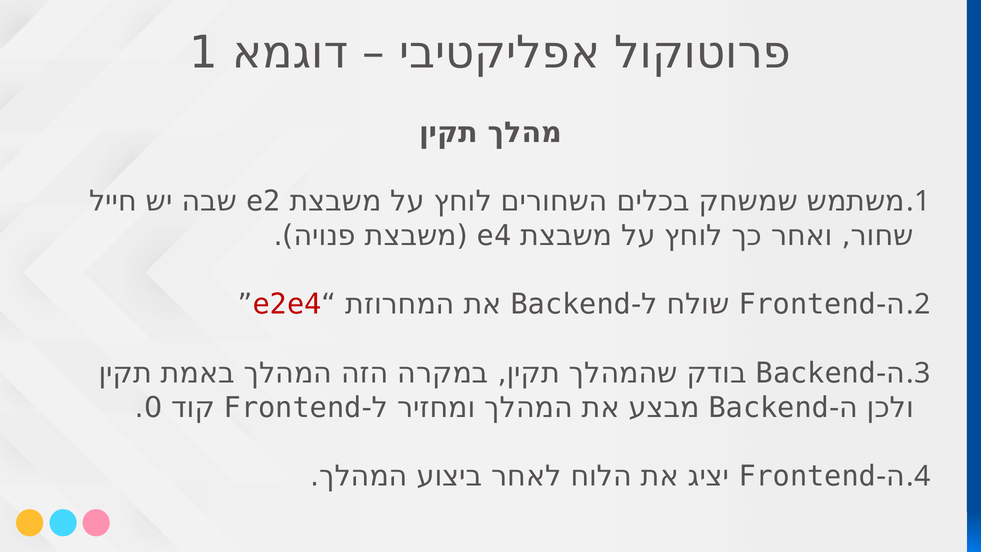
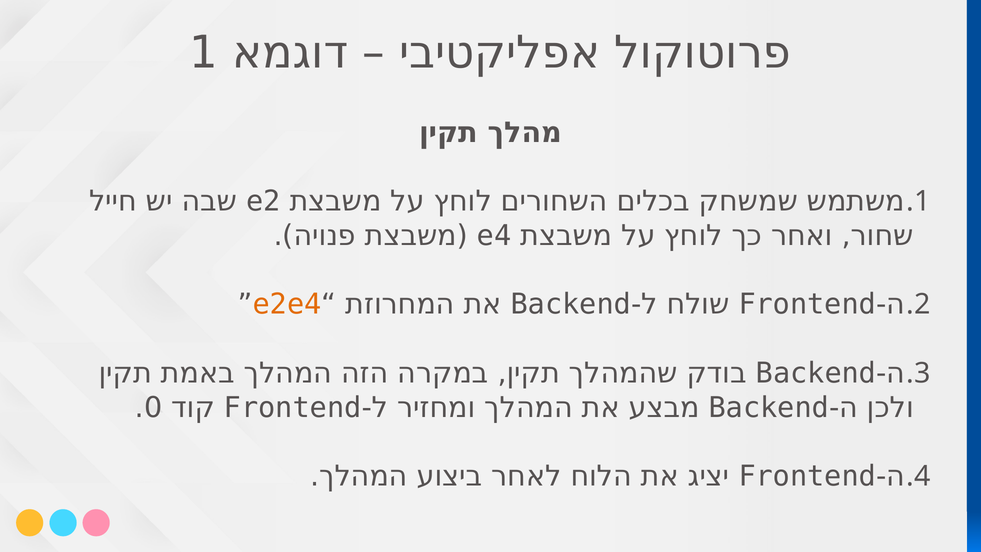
e2e4 colour: red -> orange (287, 304)
